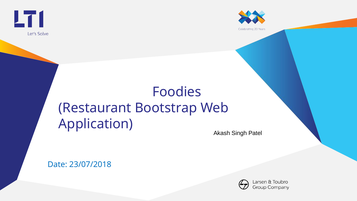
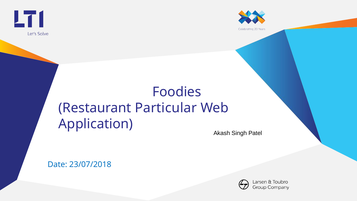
Bootstrap: Bootstrap -> Particular (166, 108)
